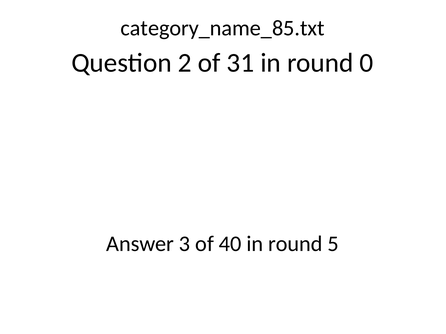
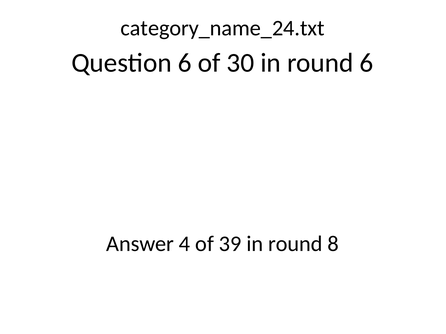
category_name_85.txt: category_name_85.txt -> category_name_24.txt (223, 28)
Question 2: 2 -> 6 (185, 63)
31: 31 -> 30 (240, 63)
round 0: 0 -> 6 (366, 63)
3: 3 -> 4 (185, 244)
40: 40 -> 39 (230, 244)
5: 5 -> 8 (333, 244)
